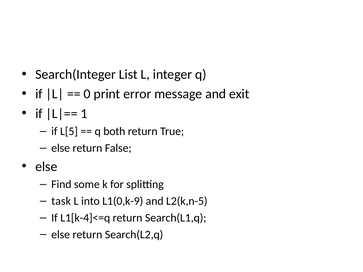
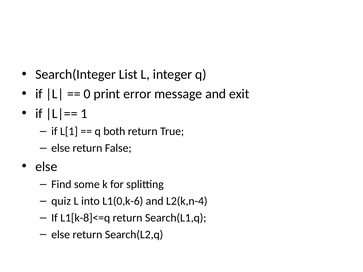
L[5: L[5 -> L[1 (69, 131)
task: task -> quiz (61, 201)
L1(0,k-9: L1(0,k-9 -> L1(0,k-6 (123, 201)
L2(k,n-5: L2(k,n-5 -> L2(k,n-4 (187, 201)
L1[k-4]<=q: L1[k-4]<=q -> L1[k-8]<=q (85, 218)
